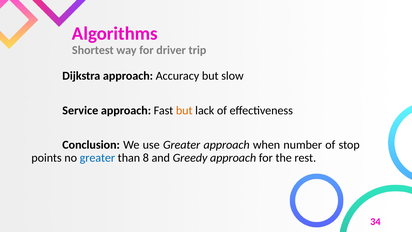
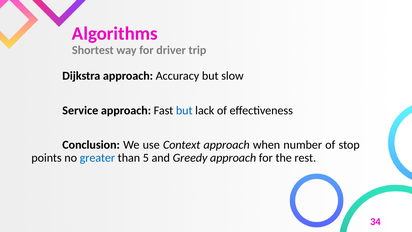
but colour: orange -> blue (184, 110)
use Greater: Greater -> Context (182, 145)
8: 8 -> 5 (146, 158)
